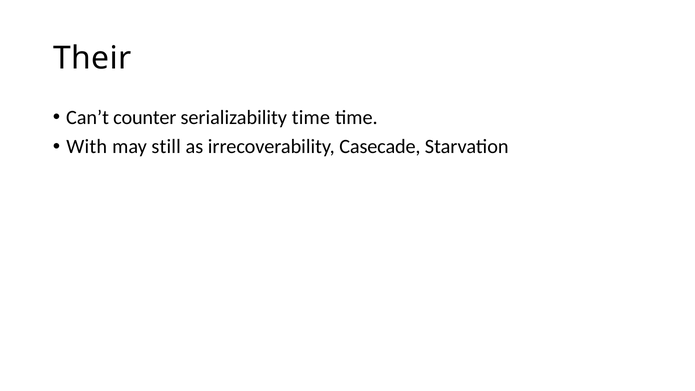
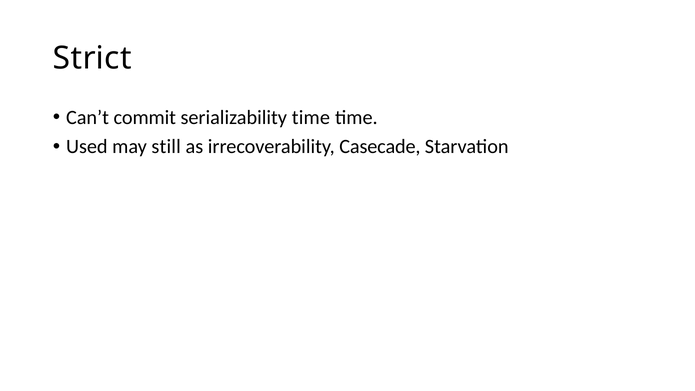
Their: Their -> Strict (92, 58)
counter: counter -> commit (145, 118)
With: With -> Used (87, 147)
